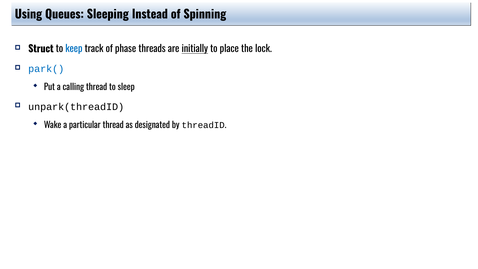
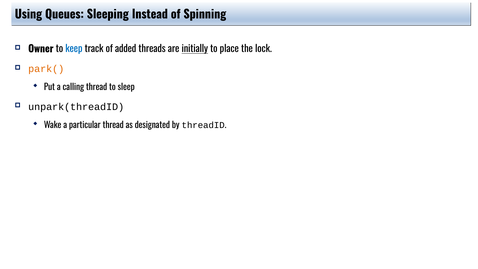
Struct: Struct -> Owner (41, 49)
phase: phase -> added (126, 49)
park( colour: blue -> orange (46, 69)
